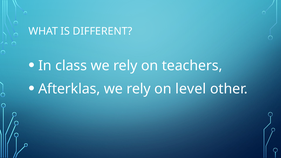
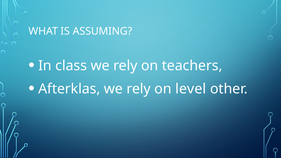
DIFFERENT: DIFFERENT -> ASSUMING (102, 31)
